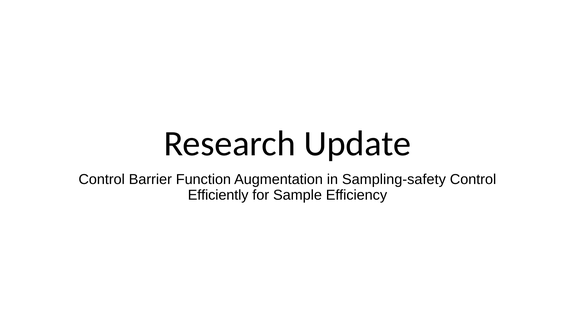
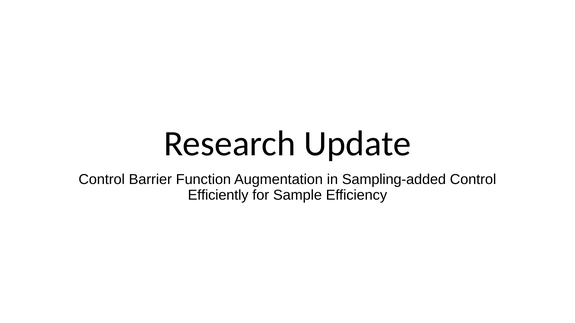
Sampling-safety: Sampling-safety -> Sampling-added (394, 180)
